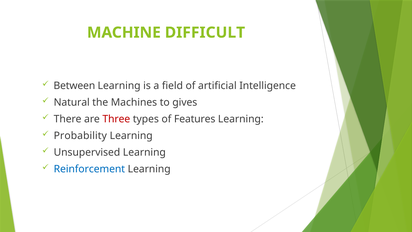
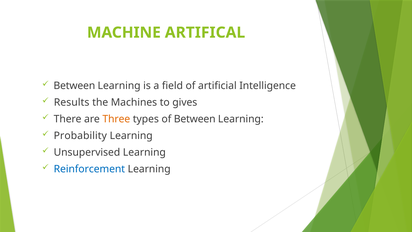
DIFFICULT: DIFFICULT -> ARTIFICAL (205, 32)
Natural: Natural -> Results (72, 102)
Three colour: red -> orange (116, 119)
of Features: Features -> Between (195, 119)
